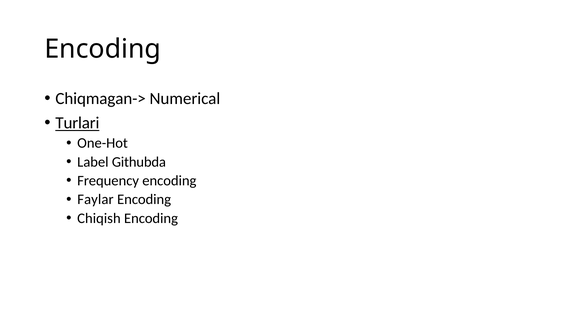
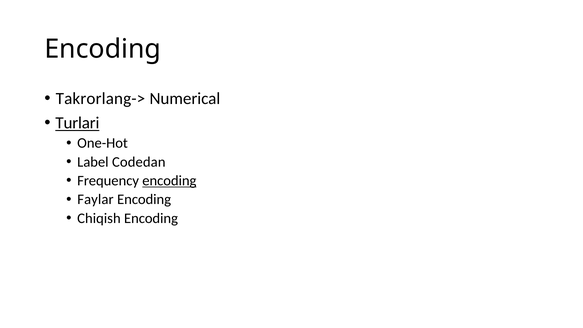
Chiqmagan->: Chiqmagan-> -> Takrorlang-> (100, 99)
Githubda: Githubda -> Codedan (139, 162)
encoding underline: none -> present (169, 181)
